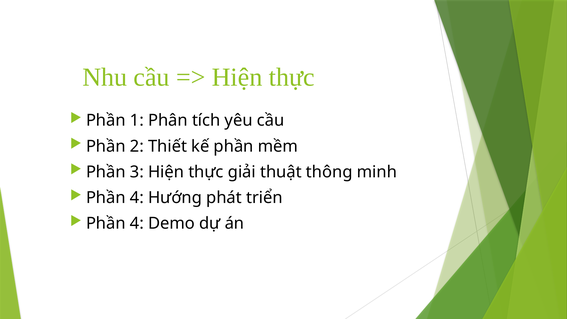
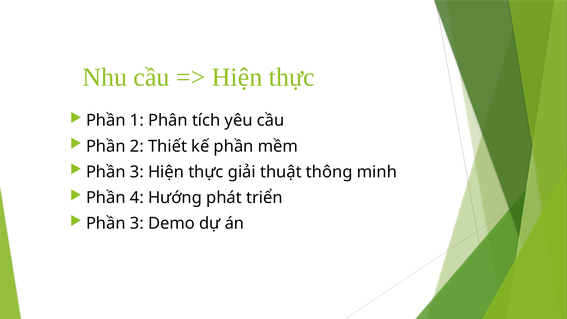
4: 4 -> 3 (137, 223)
